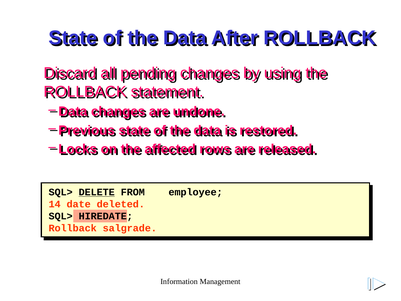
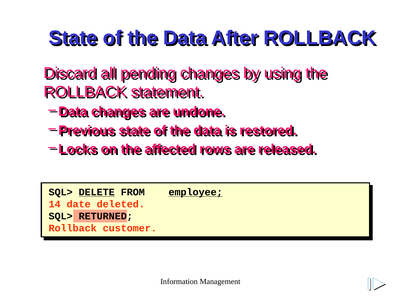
employee underline: none -> present (196, 192)
HIREDATE: HIREDATE -> RETURNED (106, 216)
salgrade: salgrade -> customer (130, 228)
